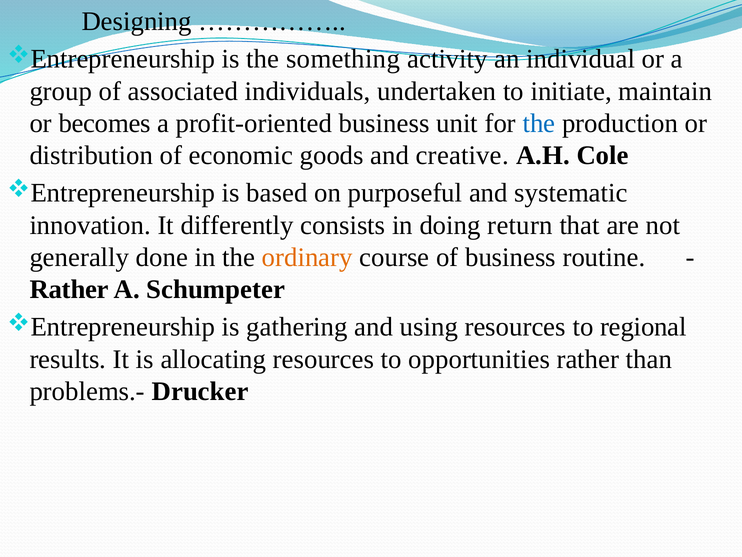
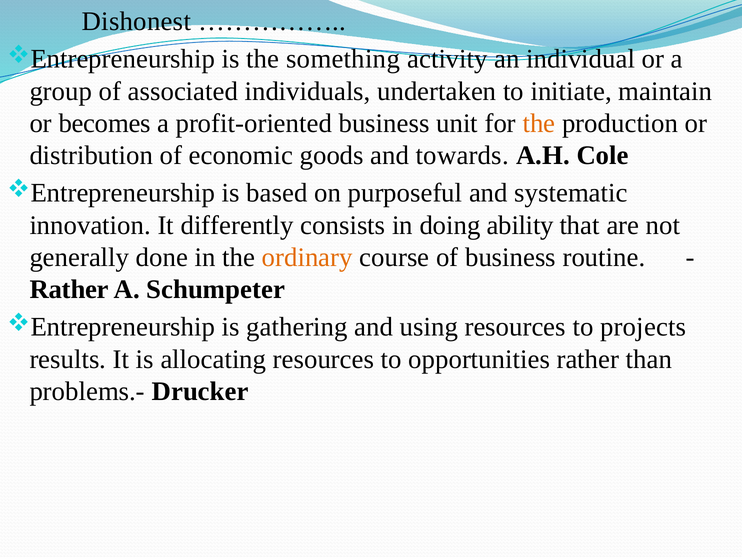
Designing: Designing -> Dishonest (136, 22)
the colour: blue -> orange (539, 123)
creative: creative -> towards (462, 155)
return: return -> ability (520, 225)
regional: regional -> projects (643, 327)
